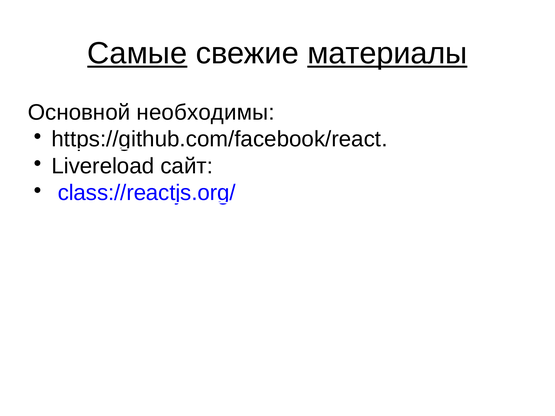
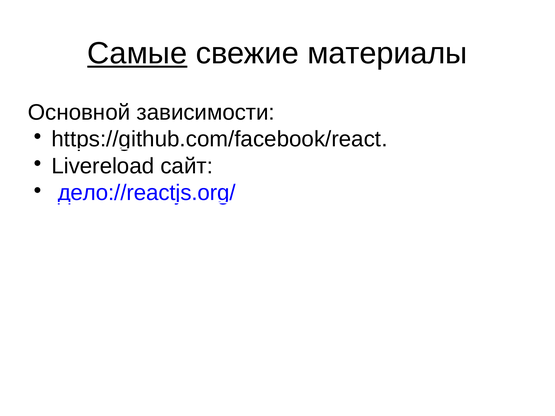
материалы underline: present -> none (387, 53)
необходимы: необходимы -> зависимости (206, 112)
class://reactjs.org/: class://reactjs.org/ -> дело://reactjs.org/ (147, 193)
